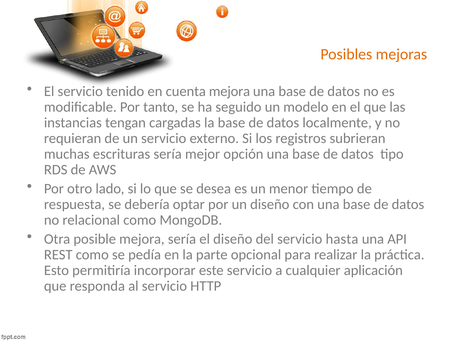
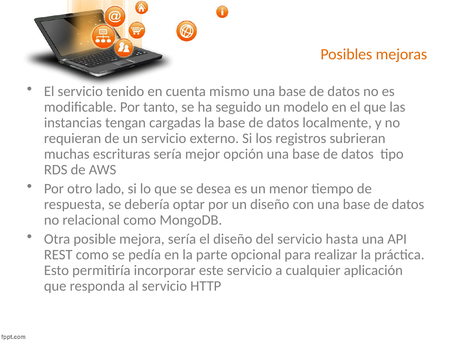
cuenta mejora: mejora -> mismo (229, 91)
